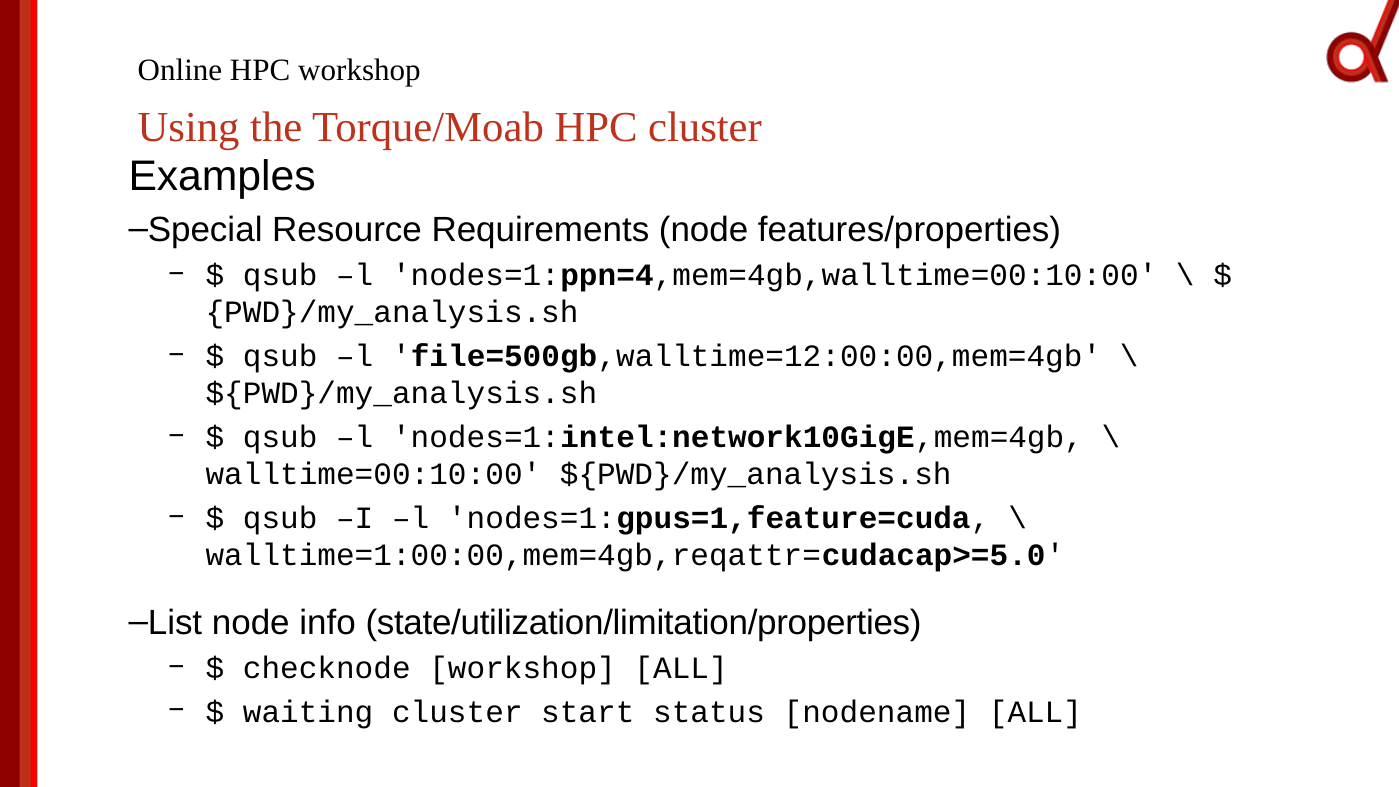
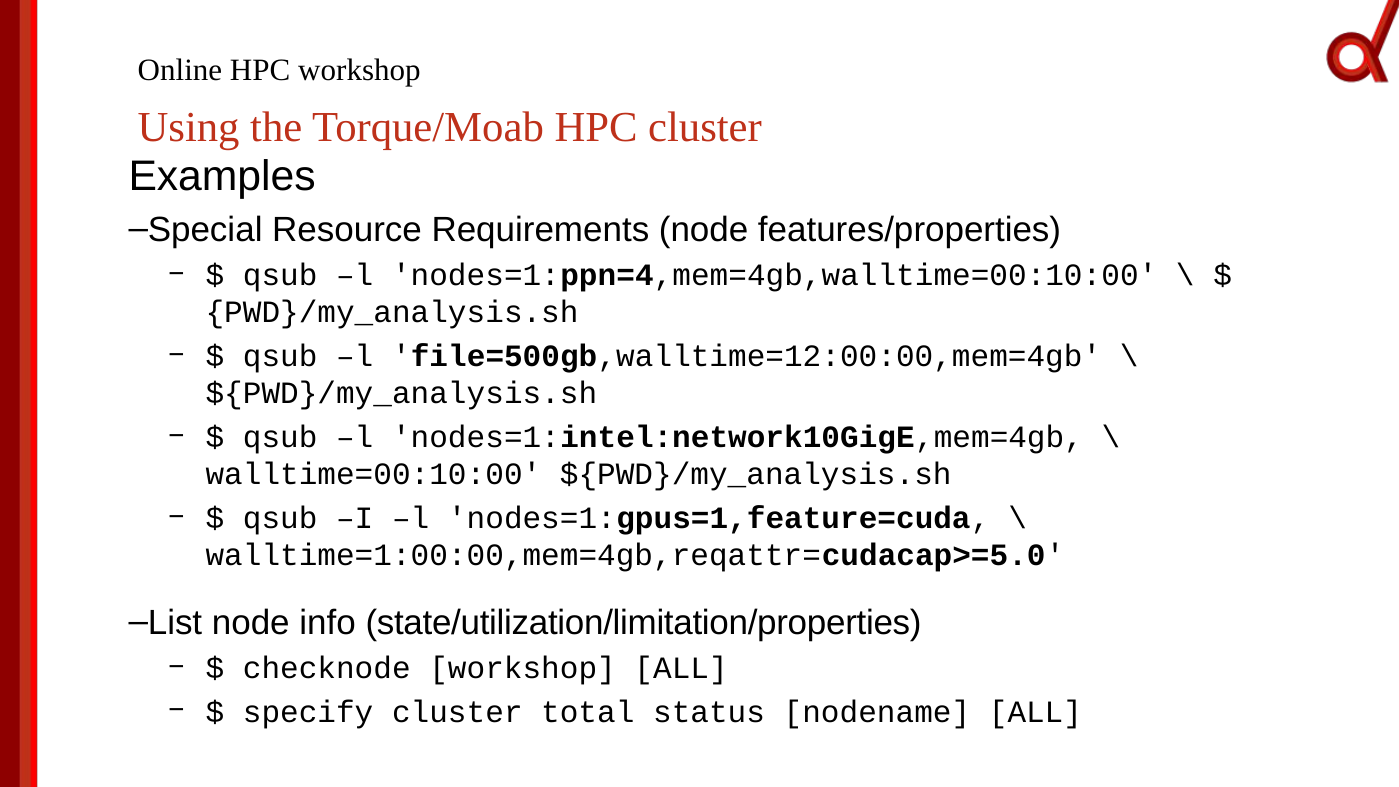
waiting: waiting -> specify (308, 712)
start: start -> total (588, 712)
